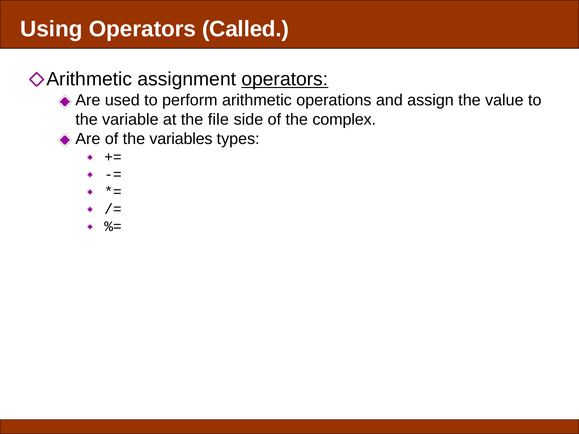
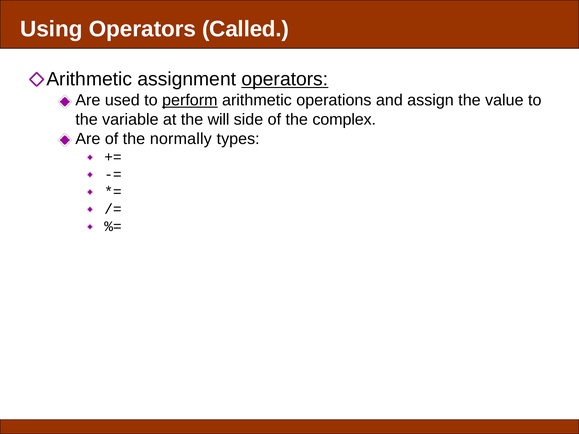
perform underline: none -> present (190, 100)
file: file -> will (219, 120)
variables: variables -> normally (181, 139)
